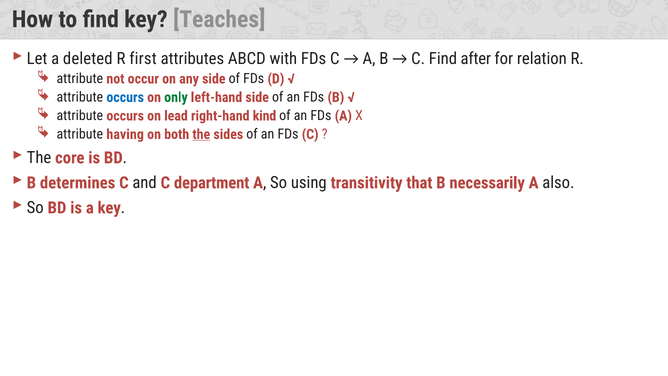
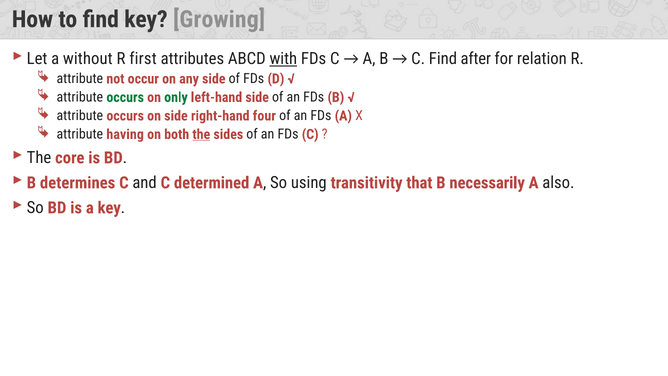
Teaches: Teaches -> Growing (219, 19)
deleted: deleted -> without (88, 59)
with underline: none -> present (283, 59)
occurs colour: blue -> green (125, 97)
on lead: lead -> side (176, 116)
kind: kind -> four (264, 116)
department: department -> determined (212, 183)
